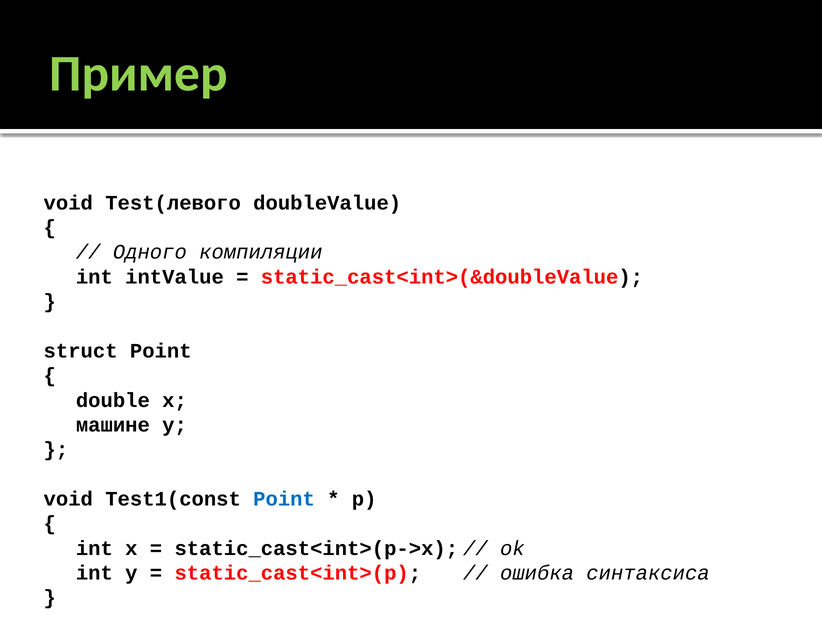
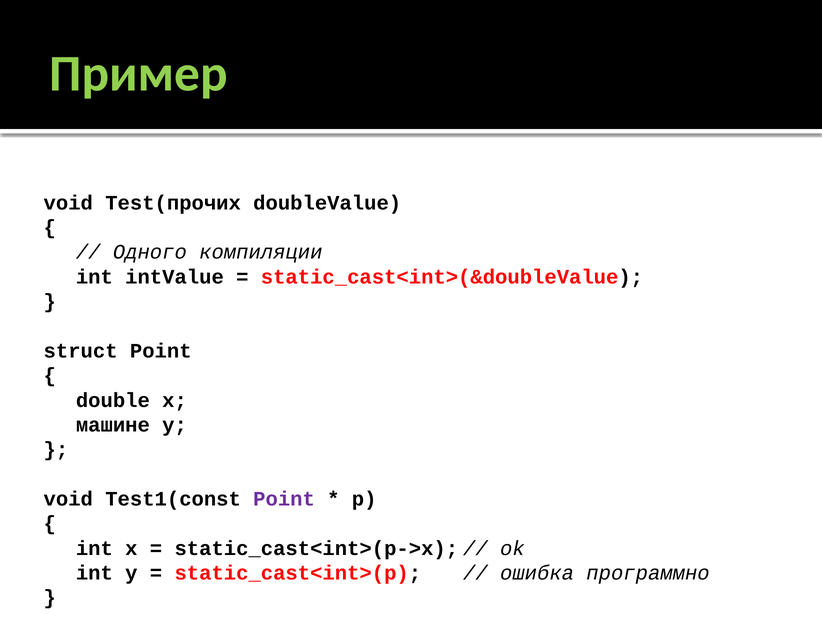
Test(левого: Test(левого -> Test(прочих (173, 203)
Point colour: blue -> purple (284, 499)
синтаксиса: синтаксиса -> программно (648, 573)
